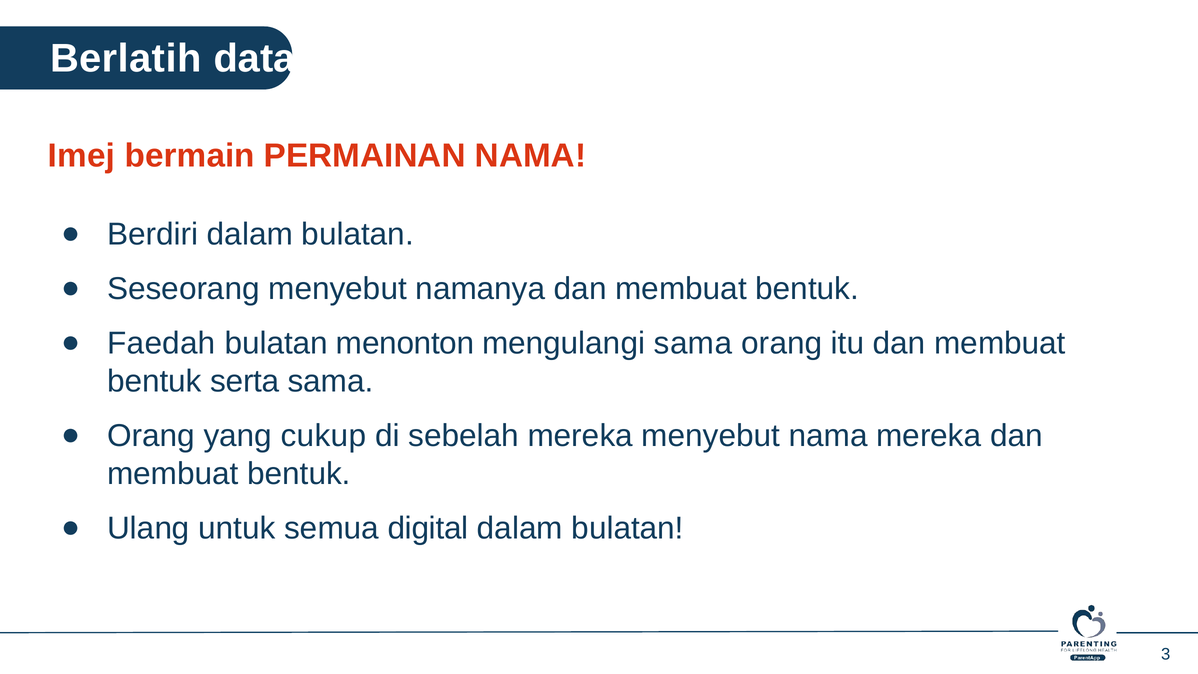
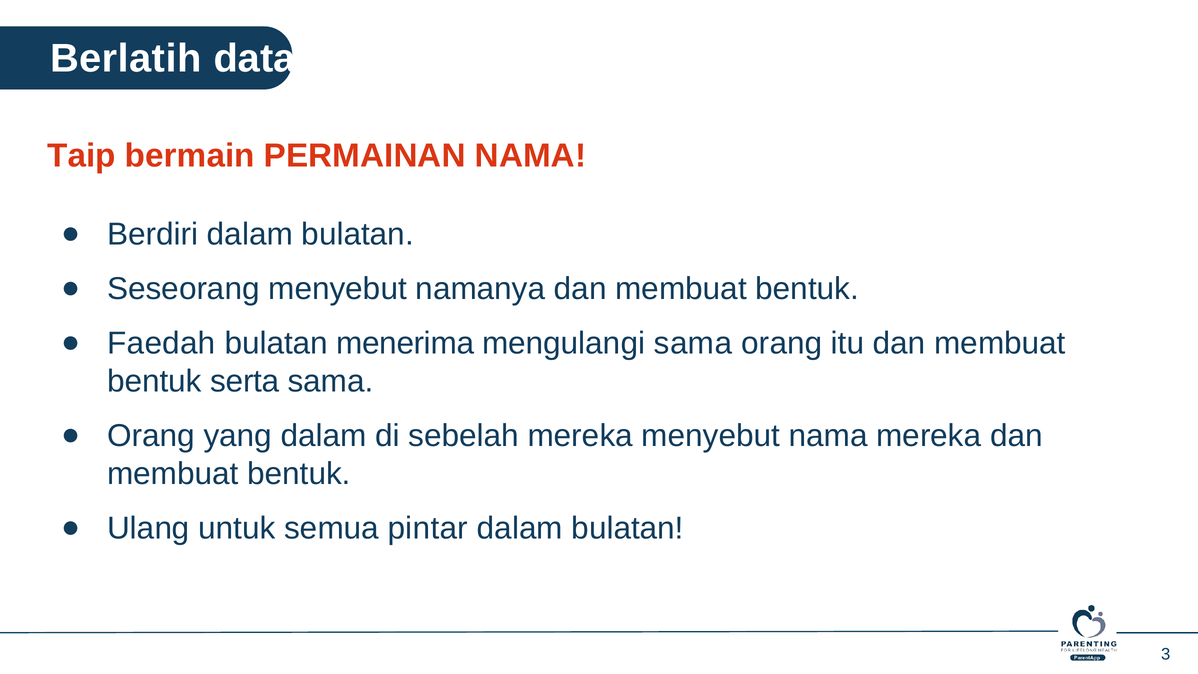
Imej: Imej -> Taip (81, 156)
menonton: menonton -> menerima (405, 344)
yang cukup: cukup -> dalam (324, 436)
digital: digital -> pintar (428, 528)
